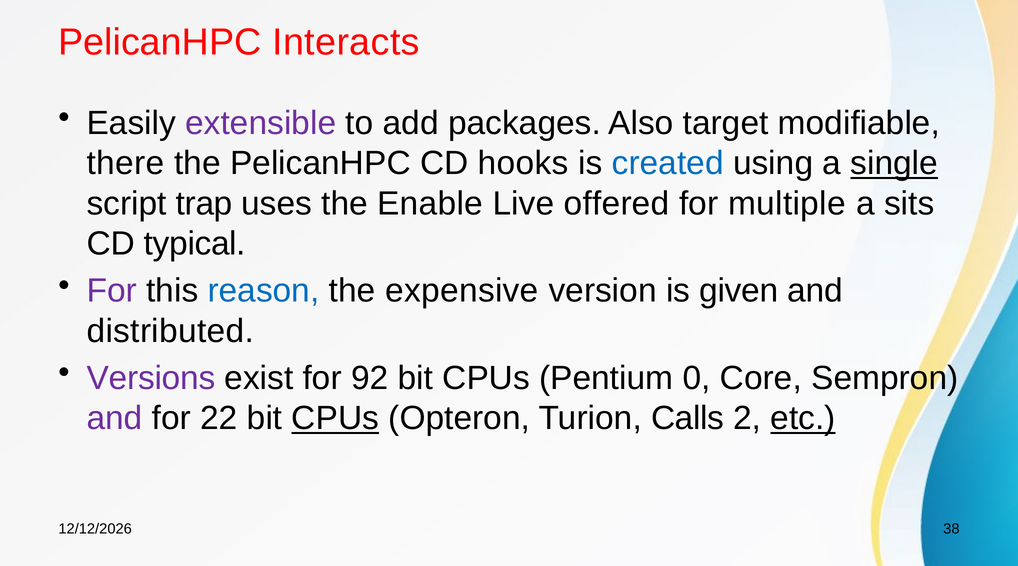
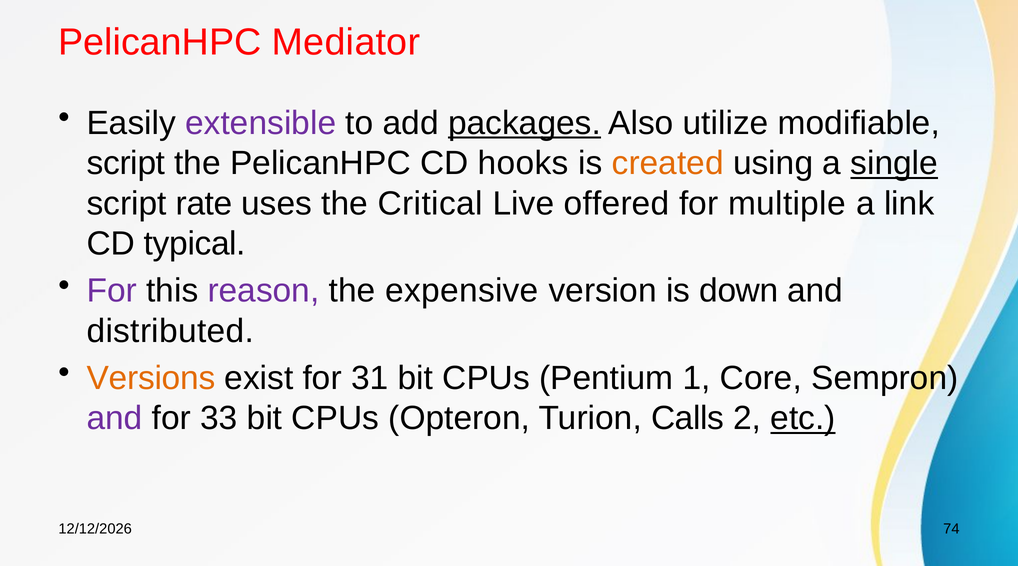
Interacts: Interacts -> Mediator (346, 42)
packages underline: none -> present (524, 123)
target: target -> utilize (726, 123)
there: there -> script (126, 163)
created colour: blue -> orange (668, 163)
trap: trap -> rate (204, 203)
Enable: Enable -> Critical (430, 203)
sits: sits -> link (909, 203)
reason colour: blue -> purple (264, 291)
given: given -> down (739, 291)
Versions colour: purple -> orange (151, 378)
92: 92 -> 31 (370, 378)
0: 0 -> 1 (697, 378)
22: 22 -> 33 (219, 418)
CPUs underline: present -> none (335, 418)
38: 38 -> 74 (951, 529)
